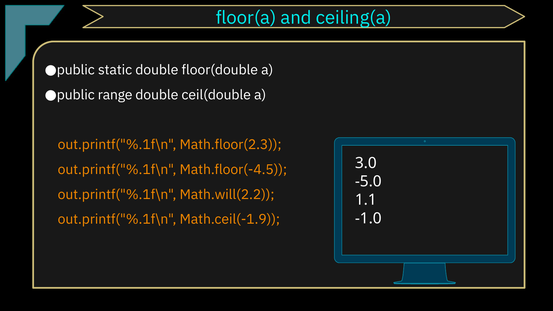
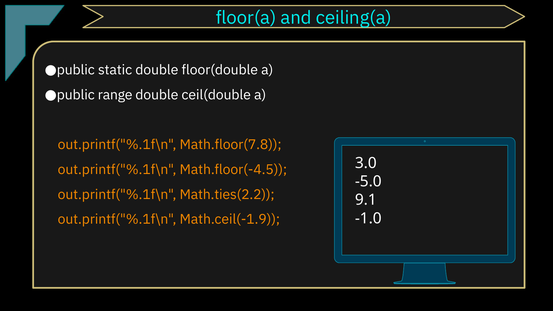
Math.floor(2.3: Math.floor(2.3 -> Math.floor(7.8 (231, 145)
Math.will(2.2: Math.will(2.2 -> Math.ties(2.2 (227, 194)
1.1: 1.1 -> 9.1 (366, 200)
